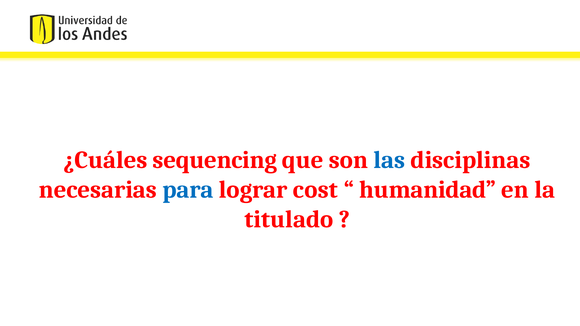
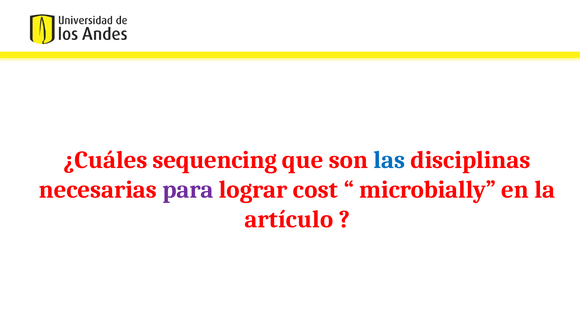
para colour: blue -> purple (188, 190)
humanidad: humanidad -> microbially (428, 190)
titulado: titulado -> artículo (289, 219)
